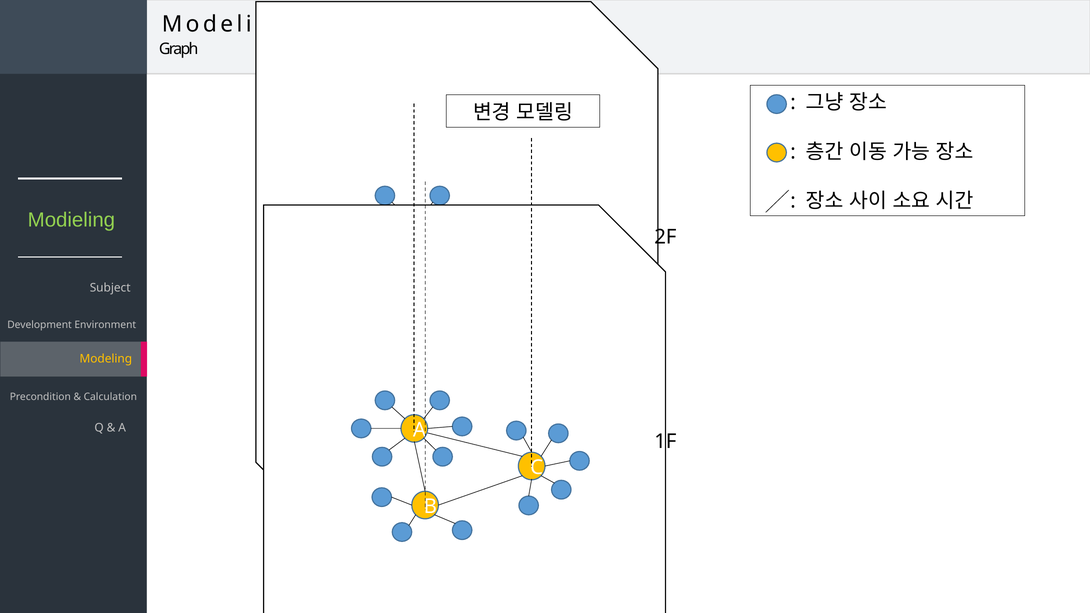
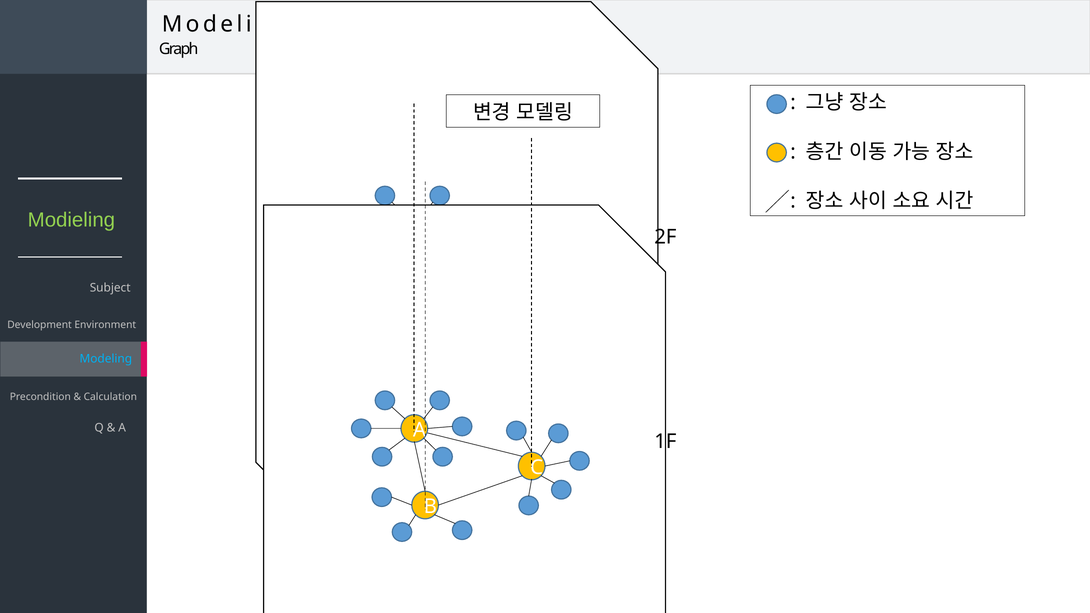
Modeling colour: yellow -> light blue (106, 359)
